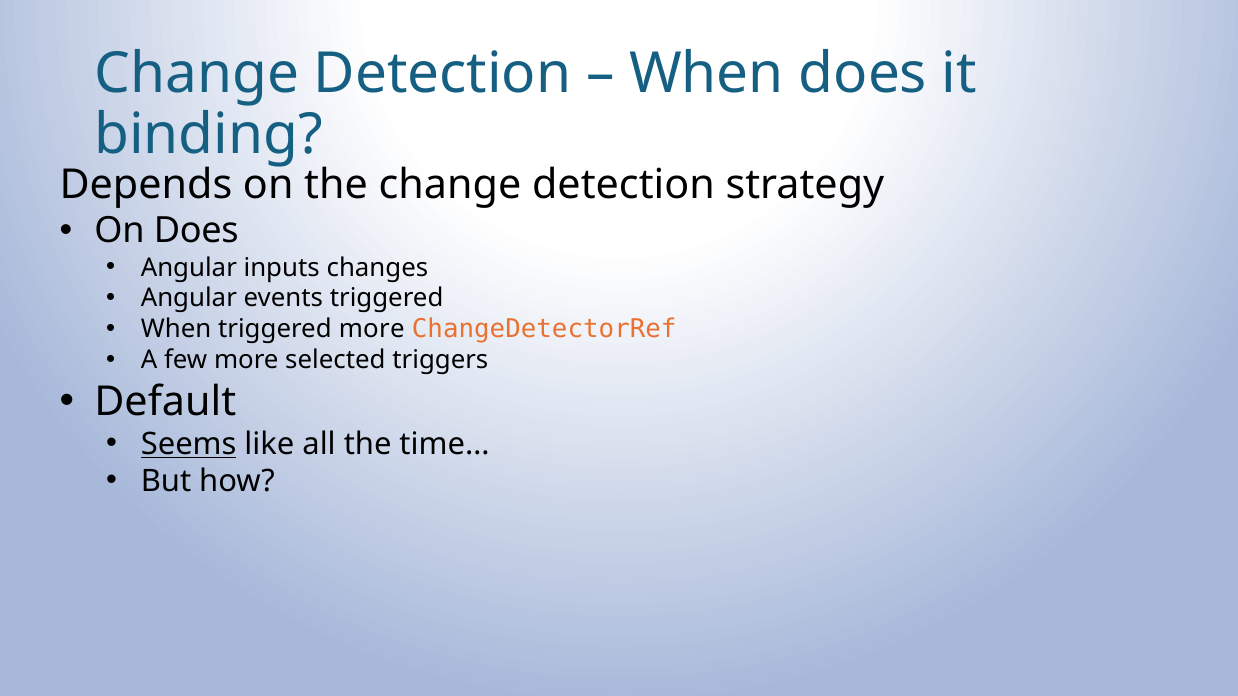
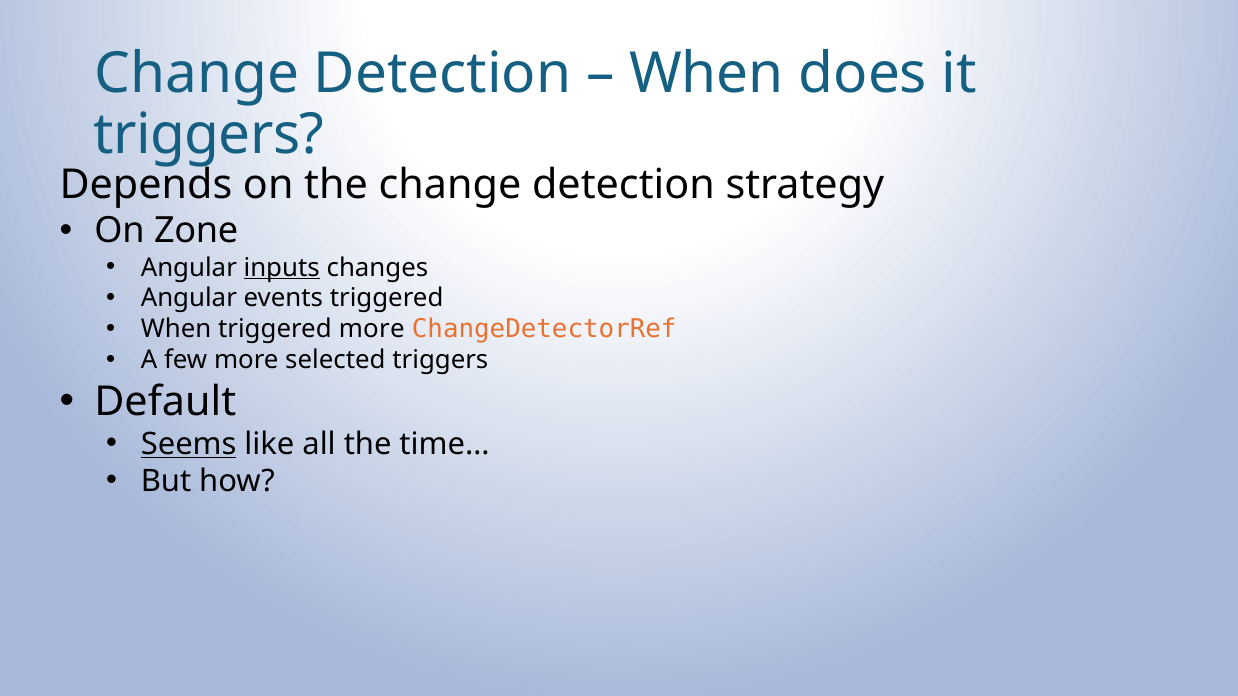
binding: binding -> triggers (209, 135)
On Does: Does -> Zone (196, 231)
inputs underline: none -> present (282, 268)
